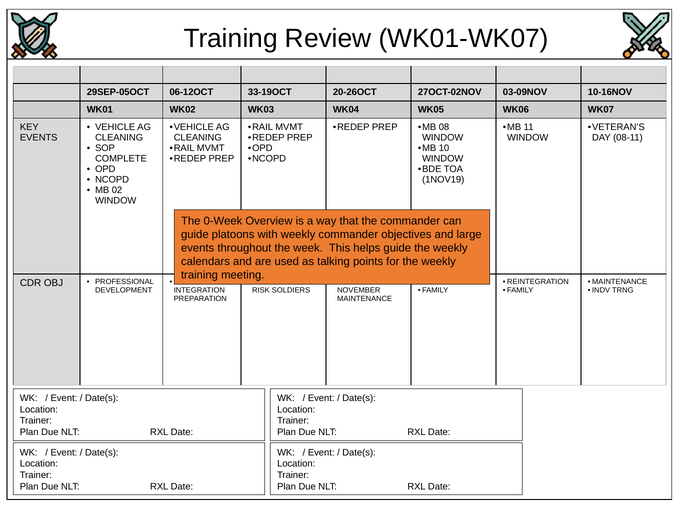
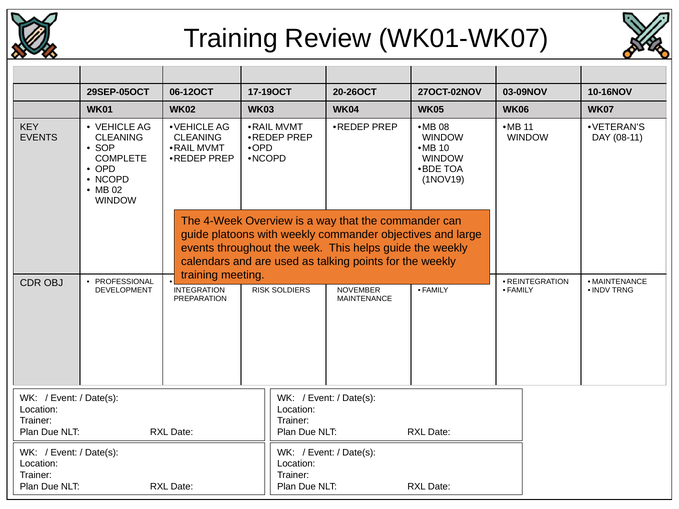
33-19OCT: 33-19OCT -> 17-19OCT (270, 92)
0-Week: 0-Week -> 4-Week (223, 221)
